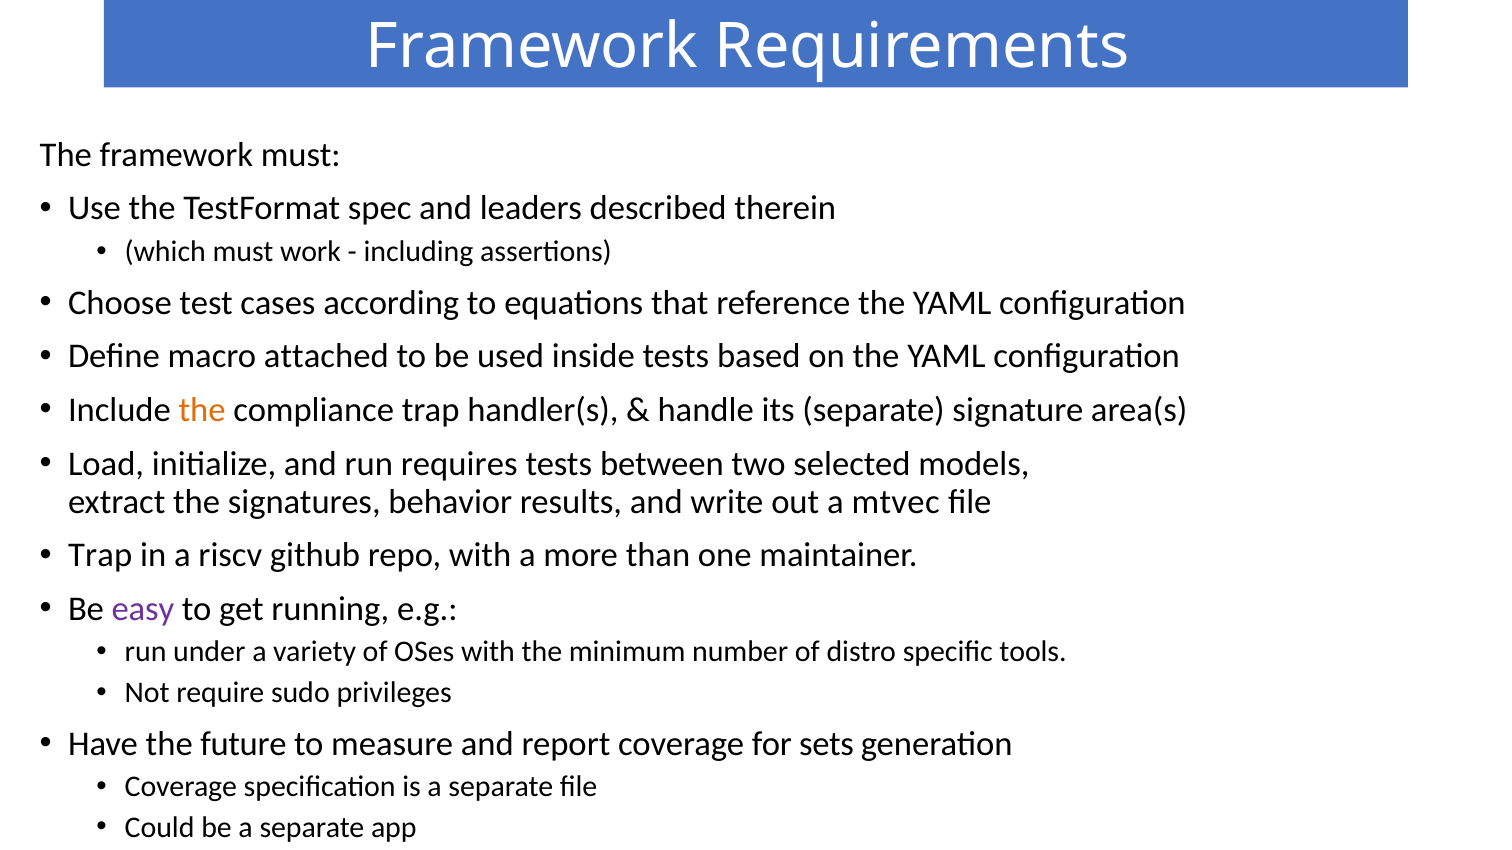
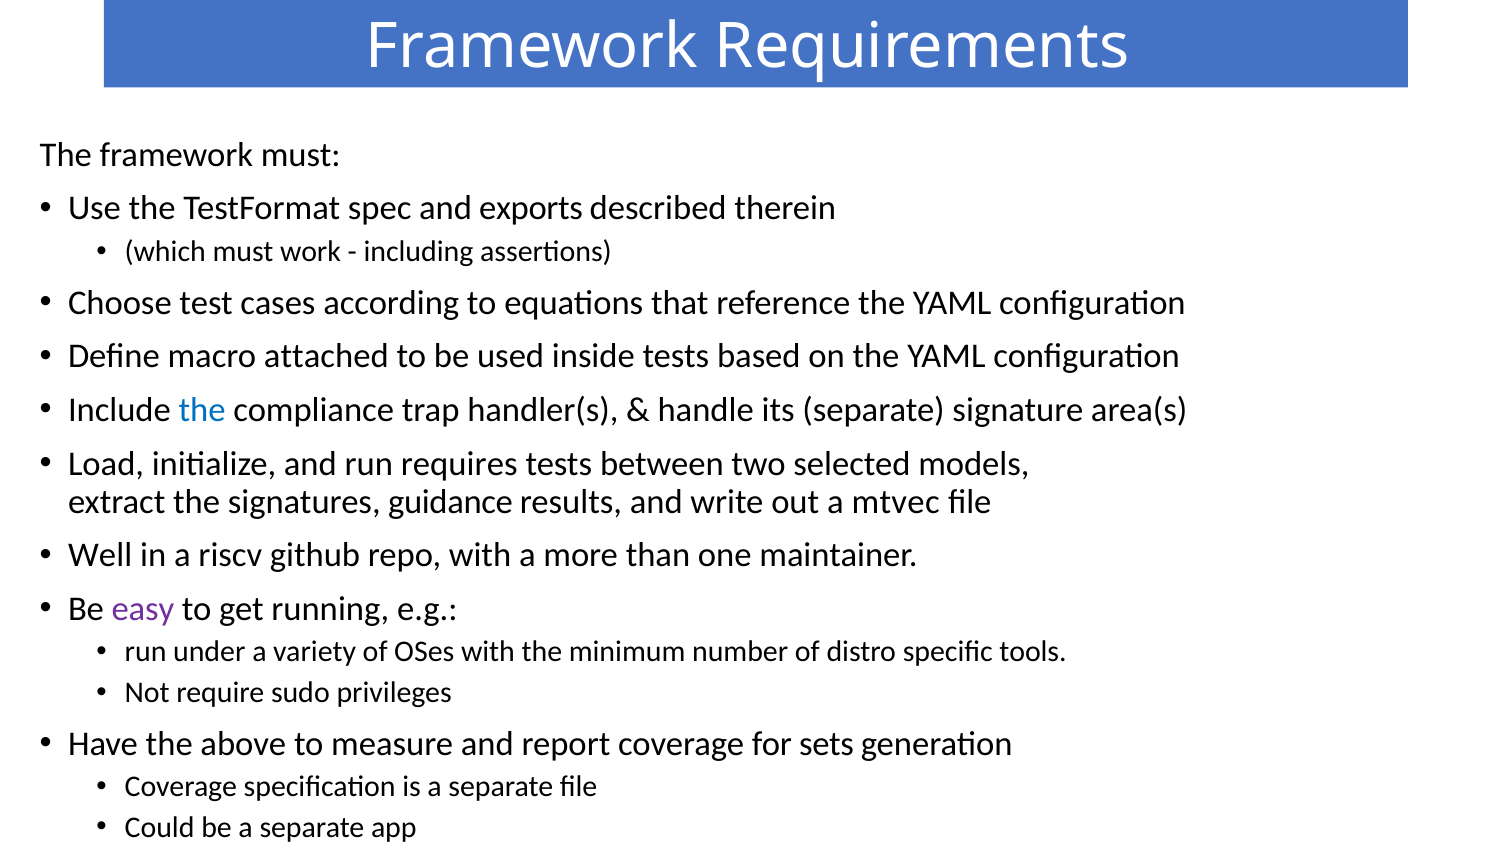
leaders: leaders -> exports (531, 209)
the colour: orange -> blue (202, 410)
behavior: behavior -> guidance (451, 502)
Trap: Trap -> Well (100, 556)
future: future -> above (243, 744)
